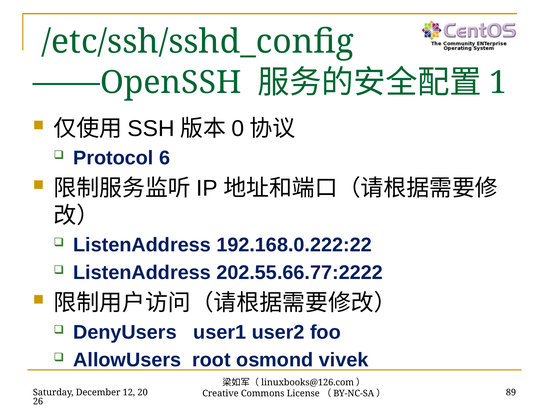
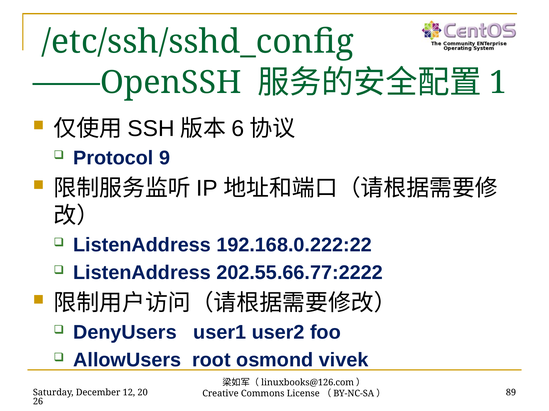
0: 0 -> 6 (238, 129)
6: 6 -> 9 (165, 158)
